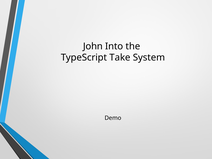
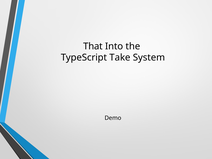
John: John -> That (93, 46)
